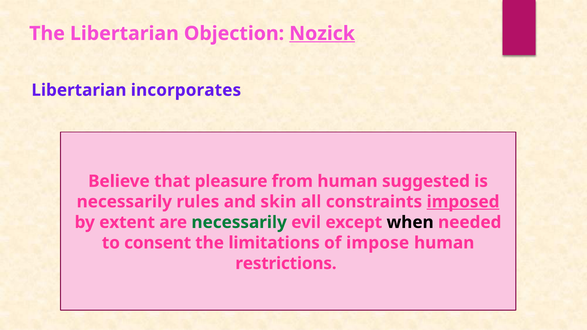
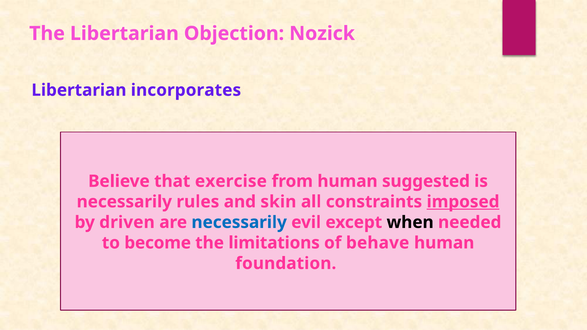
Nozick underline: present -> none (322, 34)
pleasure: pleasure -> exercise (231, 181)
extent: extent -> driven (127, 222)
necessarily colour: green -> blue (239, 222)
consent: consent -> become (158, 243)
impose: impose -> behave (378, 243)
restrictions: restrictions -> foundation (286, 264)
